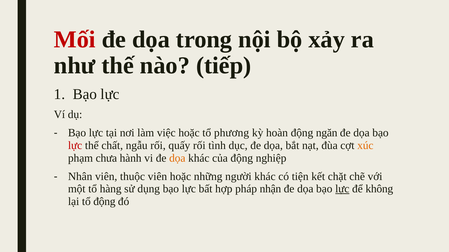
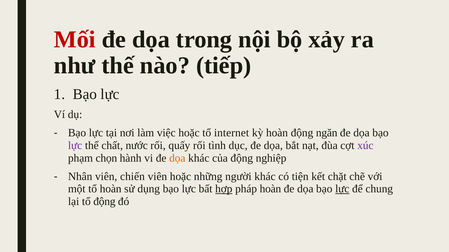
phương: phương -> internet (232, 133)
lực colour: red -> purple (75, 146)
ngẫu: ngẫu -> nước (137, 146)
xúc colour: orange -> purple (365, 146)
chưa: chưa -> chọn (106, 158)
thuộc: thuộc -> chiến (132, 177)
tổ hàng: hàng -> hoàn (111, 189)
hợp underline: none -> present (224, 189)
pháp nhận: nhận -> hoàn (270, 189)
không: không -> chung (379, 189)
